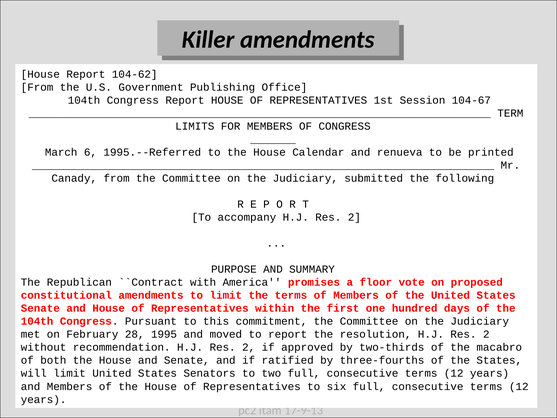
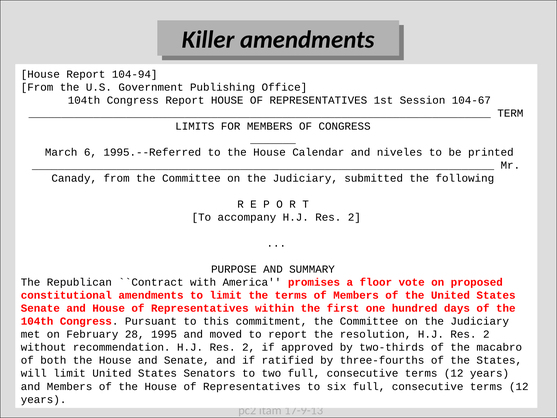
104-62: 104-62 -> 104-94 (135, 74)
renueva: renueva -> niveles (400, 152)
